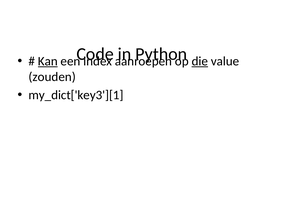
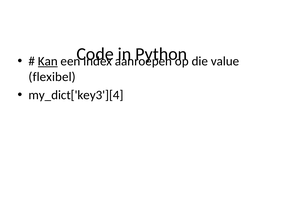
die underline: present -> none (200, 61)
zouden: zouden -> flexibel (52, 77)
my_dict['key3'][1: my_dict['key3'][1 -> my_dict['key3'][4 (76, 95)
